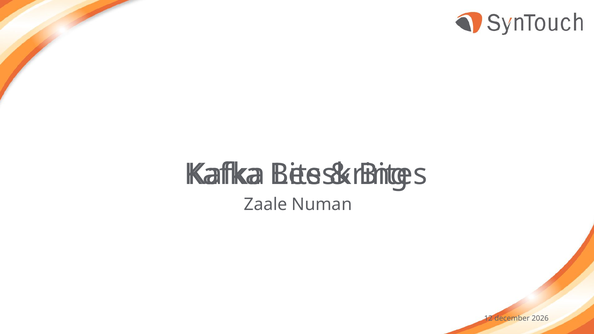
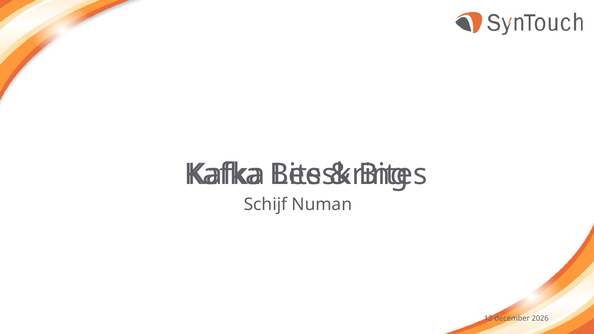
Zaale: Zaale -> Schijf (266, 205)
